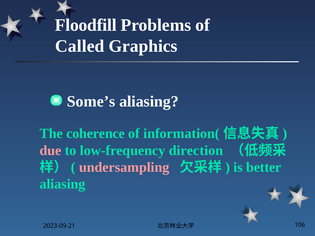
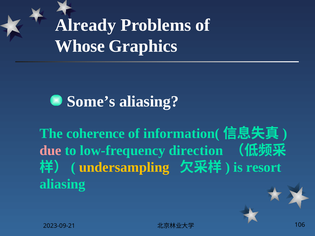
Floodfill: Floodfill -> Already (86, 25)
Called: Called -> Whose (80, 46)
undersampling colour: pink -> yellow (124, 167)
better: better -> resort (264, 167)
